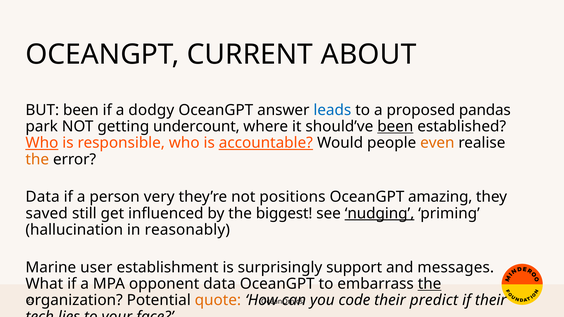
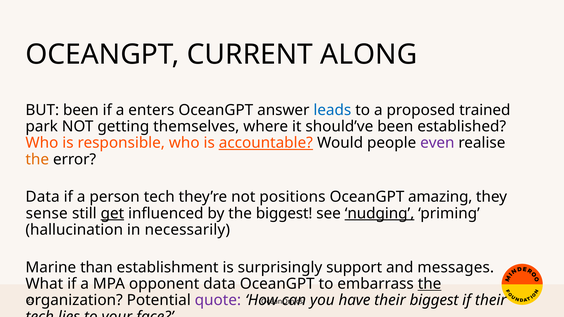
ABOUT: ABOUT -> ALONG (369, 55)
dodgy: dodgy -> enters (151, 110)
pandas: pandas -> trained (485, 110)
undercount: undercount -> themselves (196, 127)
been underline: present -> none (395, 127)
Who underline: present -> none (42, 143)
even colour: orange -> purple (437, 143)
person very: very -> tech (159, 197)
saved: saved -> sense (47, 214)
get underline: none -> present (112, 214)
reasonably: reasonably -> necessarily (187, 230)
user: user -> than (96, 268)
quote colour: orange -> purple (218, 300)
code: code -> have (354, 300)
their predict: predict -> biggest (434, 300)
